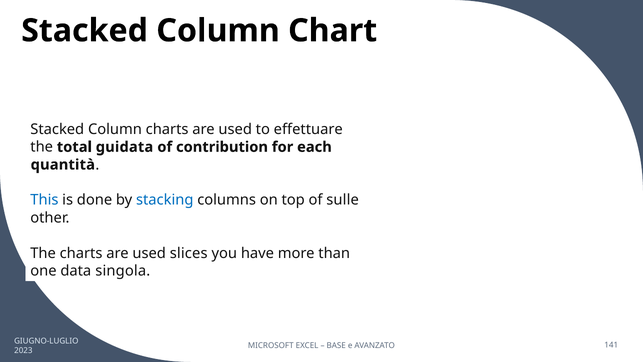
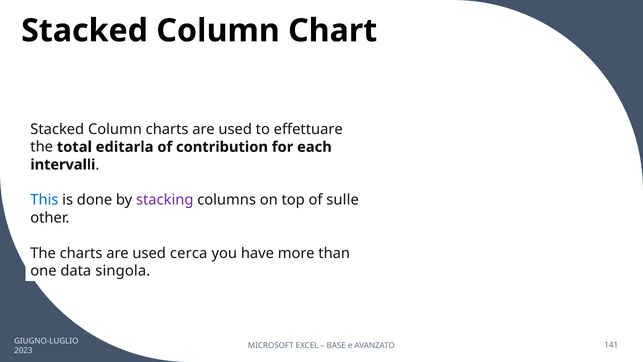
guidata: guidata -> editarla (125, 147)
quantità: quantità -> intervalli (63, 165)
stacking colour: blue -> purple (165, 200)
slices: slices -> cerca (189, 253)
